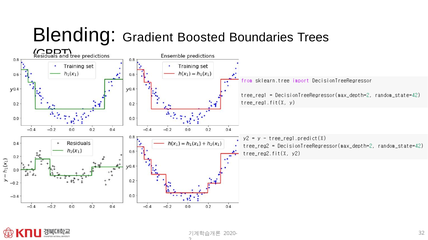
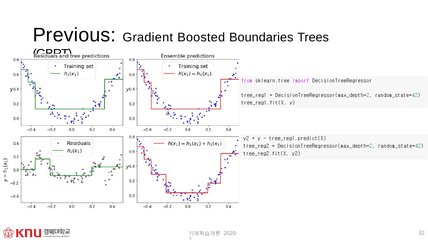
Blending: Blending -> Previous (74, 35)
